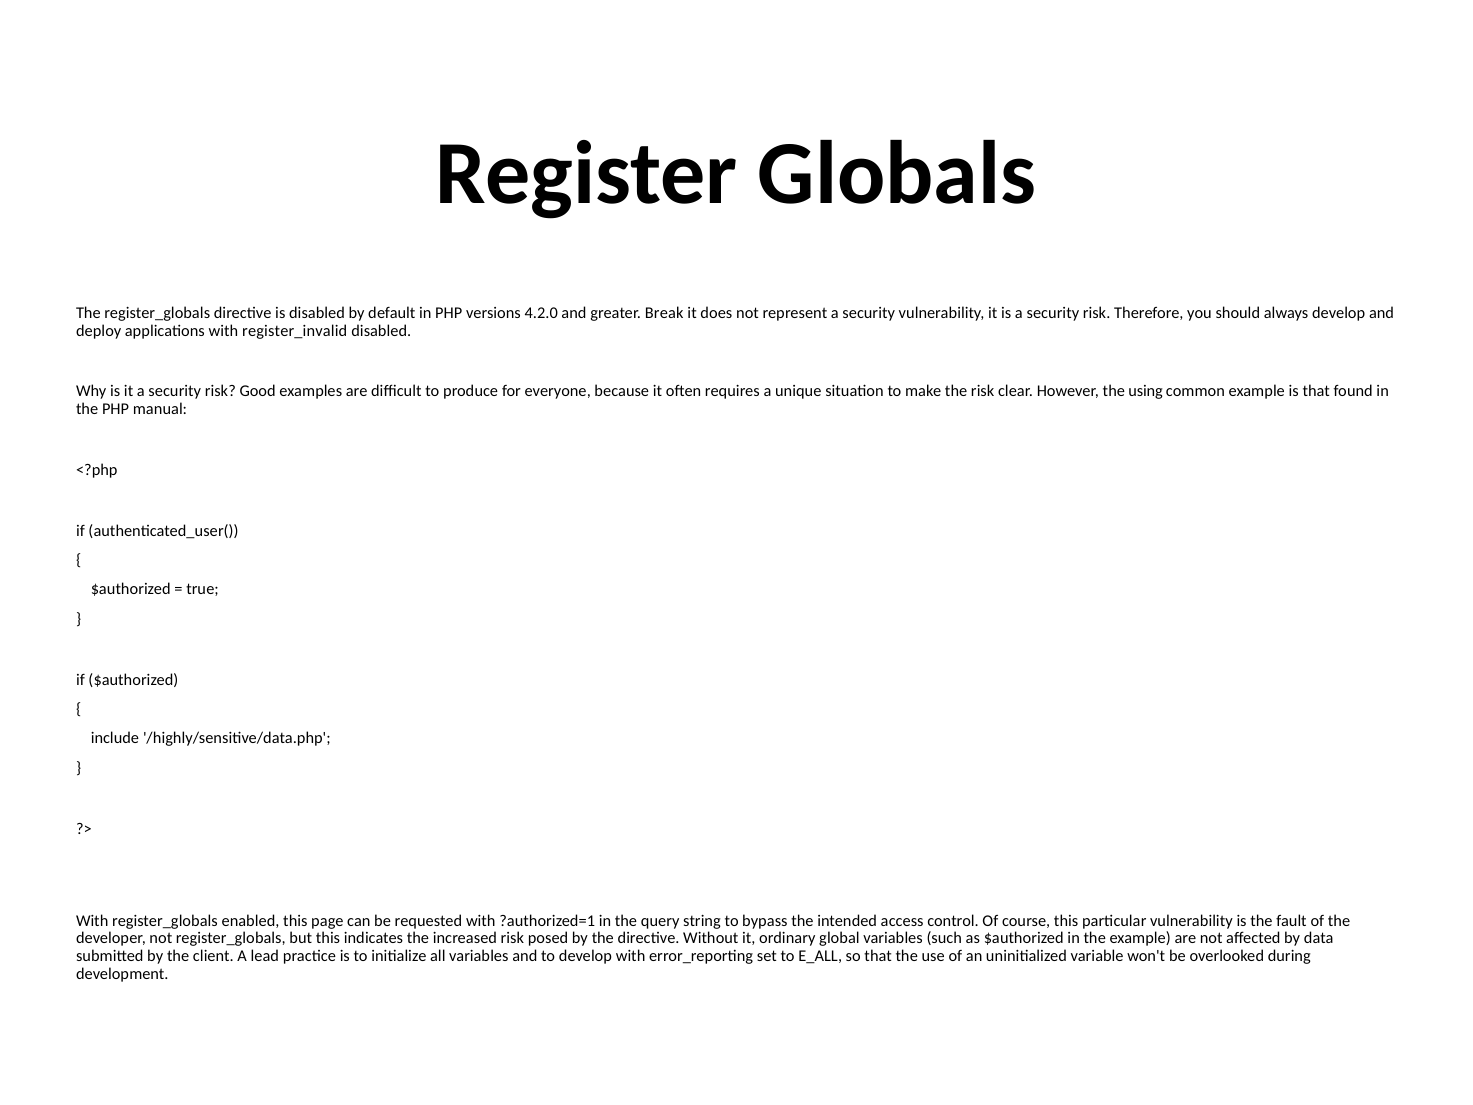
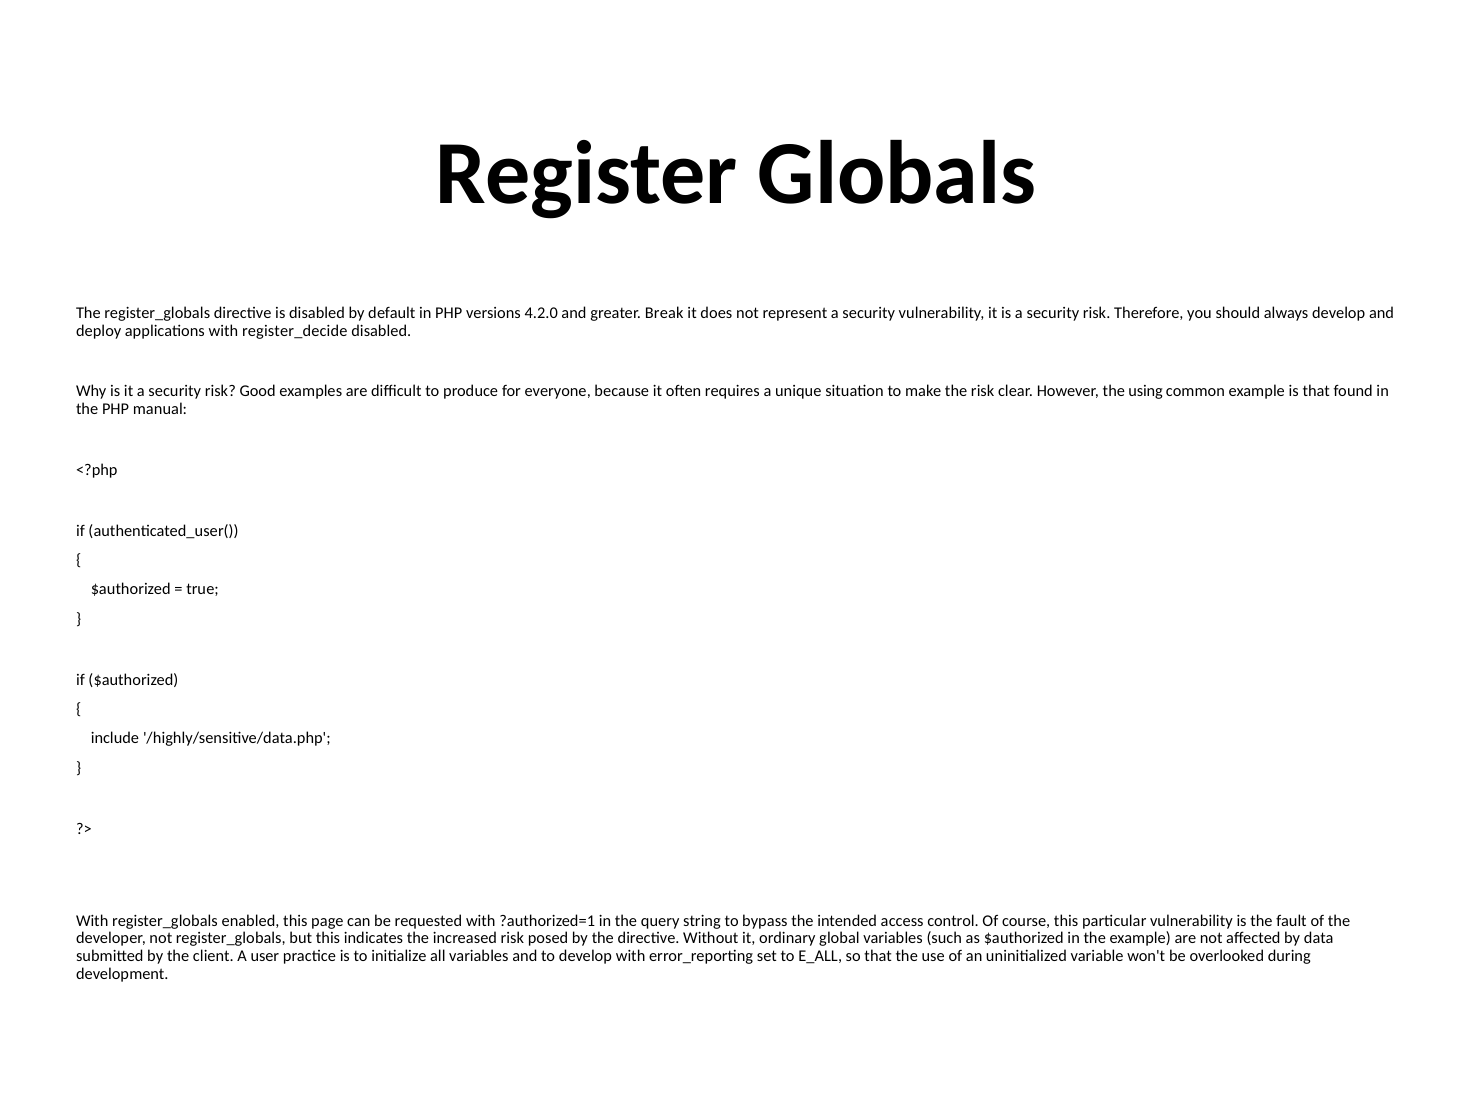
register_invalid: register_invalid -> register_decide (295, 331)
lead: lead -> user (265, 956)
